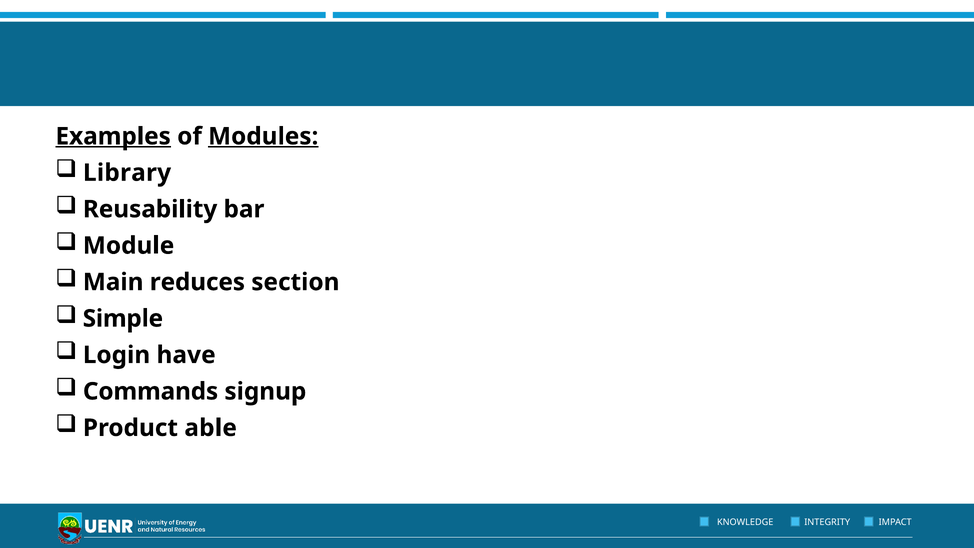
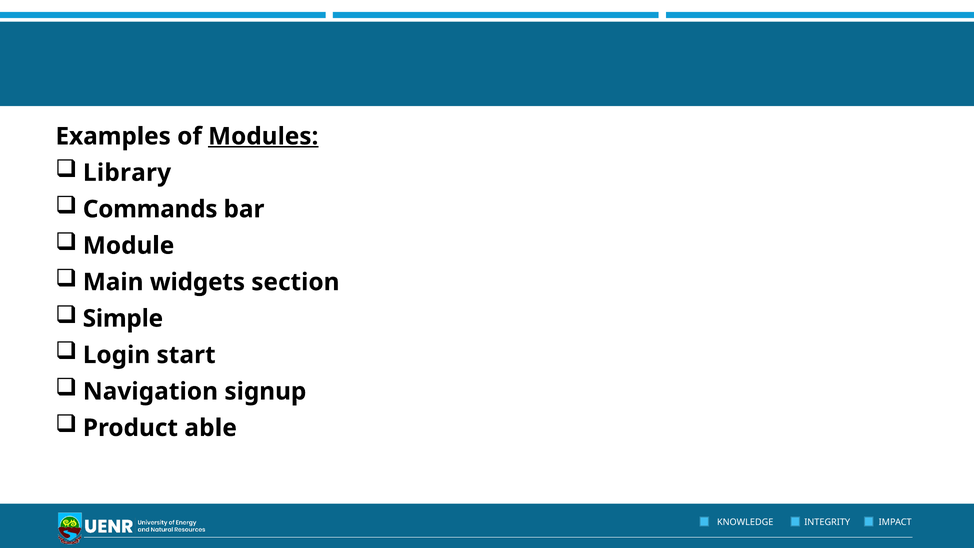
Examples underline: present -> none (113, 136)
Reusability: Reusability -> Commands (150, 209)
reduces: reduces -> widgets (197, 282)
have: have -> start (186, 355)
Commands: Commands -> Navigation (150, 391)
